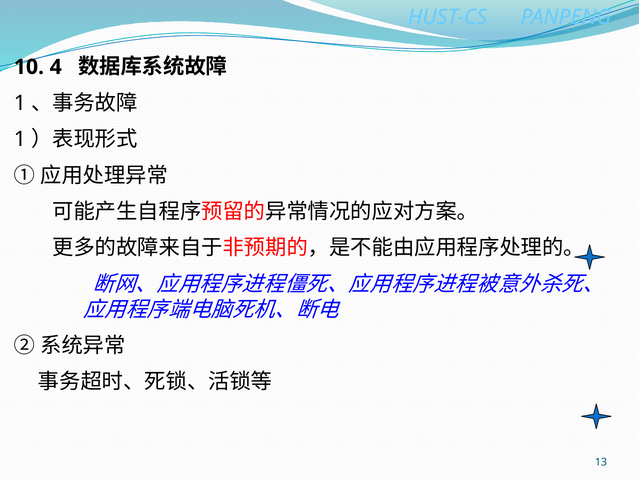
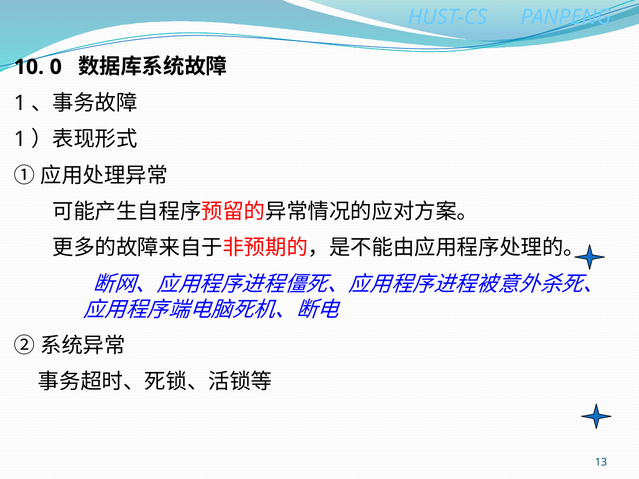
4: 4 -> 0 (56, 67)
